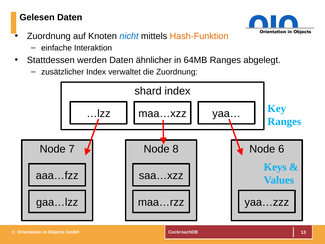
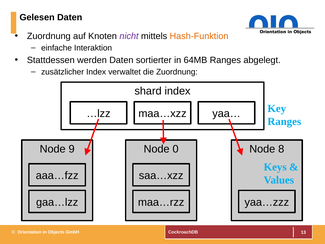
nicht colour: blue -> purple (129, 36)
ähnlicher: ähnlicher -> sortierter (154, 60)
7: 7 -> 9 (72, 149)
8: 8 -> 0 (176, 149)
6: 6 -> 8 (281, 149)
